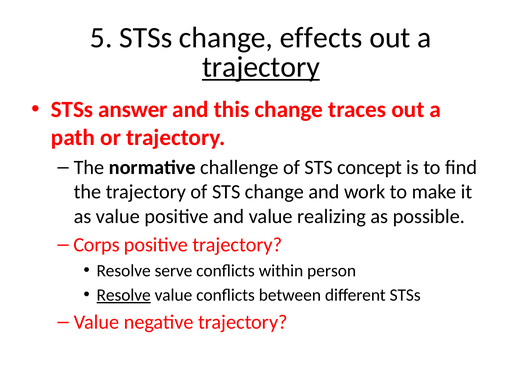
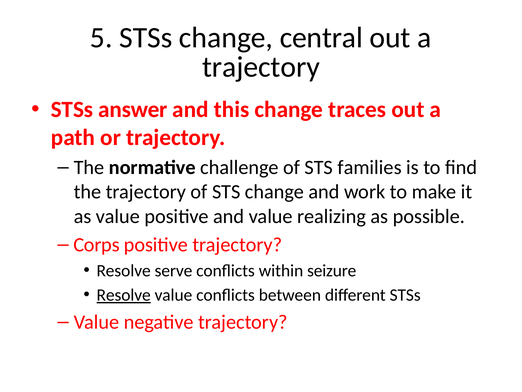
effects: effects -> central (321, 38)
trajectory underline: present -> none (261, 67)
concept: concept -> families (370, 167)
person: person -> seizure (332, 270)
